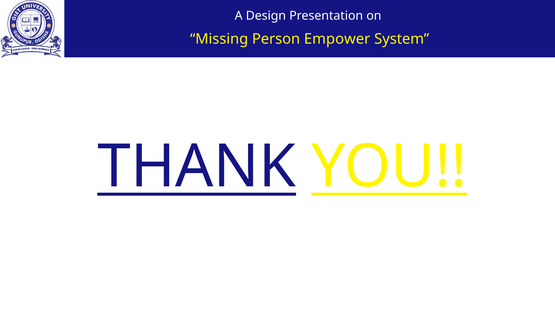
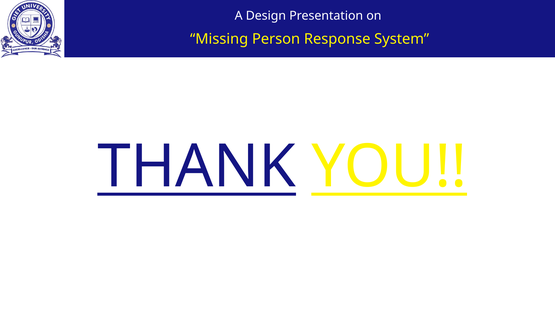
Empower: Empower -> Response (337, 39)
